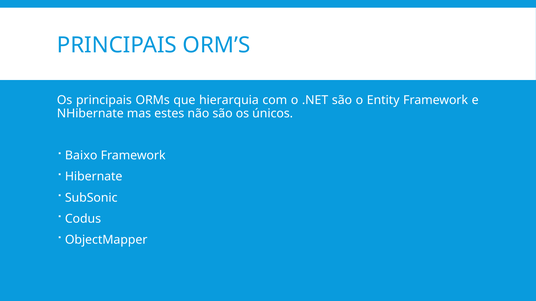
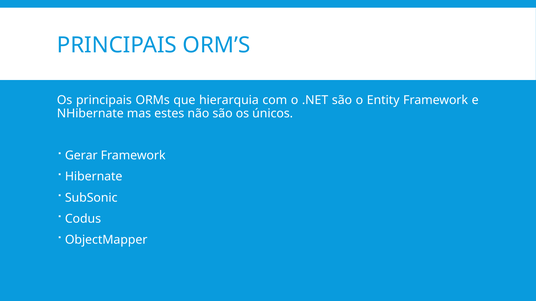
Baixo: Baixo -> Gerar (81, 156)
